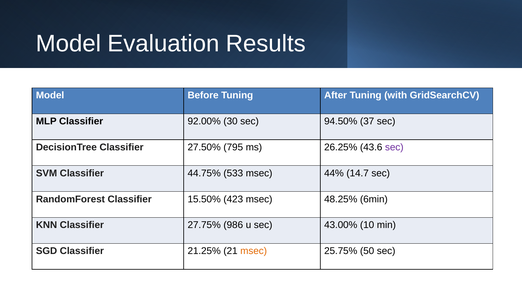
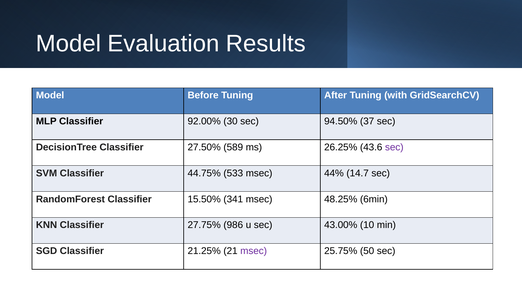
795: 795 -> 589 (233, 148)
423: 423 -> 341 (233, 200)
msec colour: orange -> purple (254, 252)
